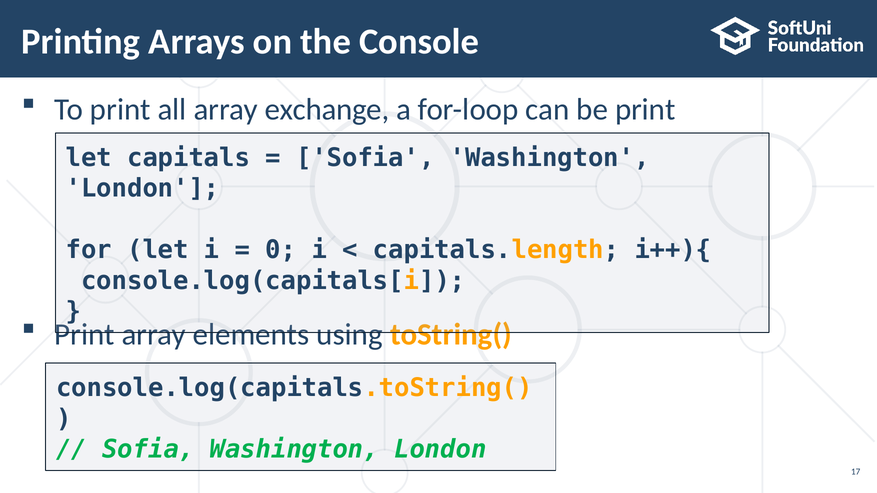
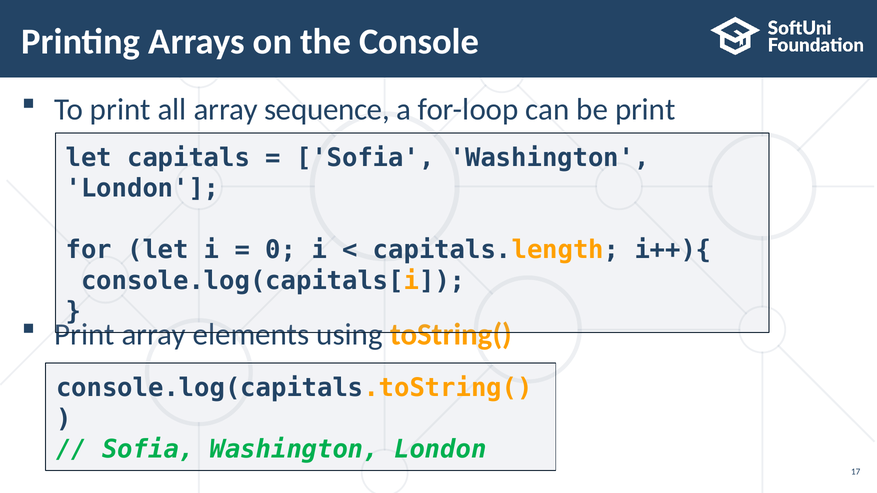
exchange: exchange -> sequence (327, 109)
